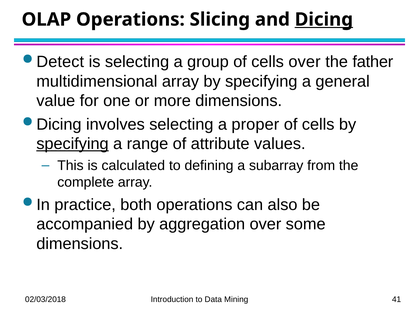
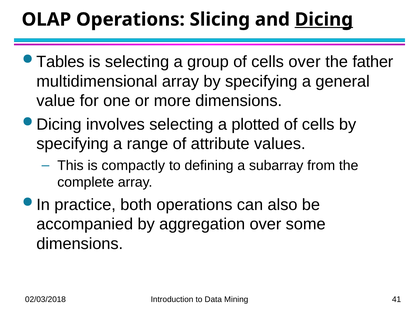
Detect: Detect -> Tables (60, 62)
proper: proper -> plotted (256, 124)
specifying underline: present -> none (72, 144)
calculated: calculated -> compactly (133, 166)
